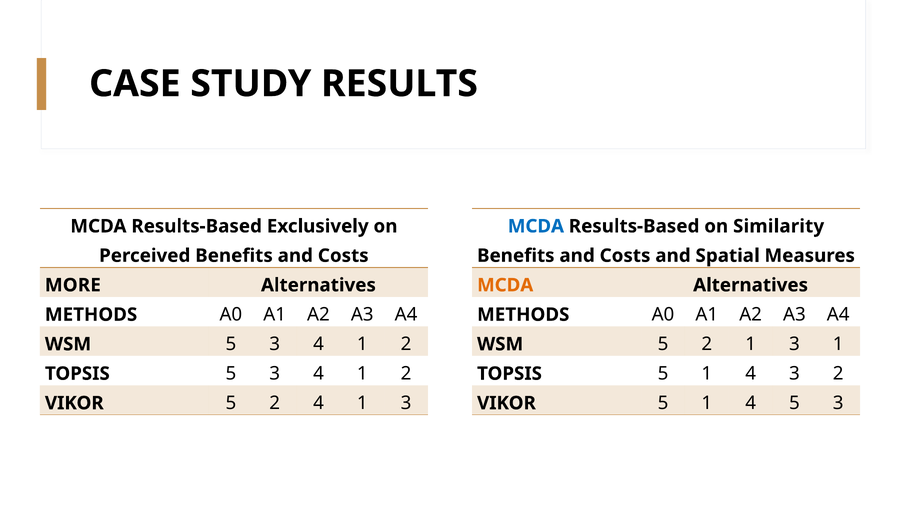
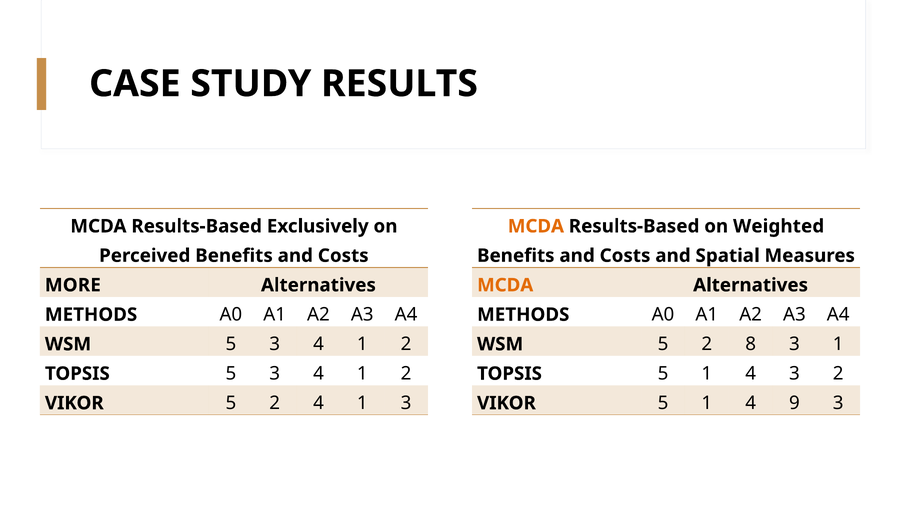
MCDA colour: blue -> orange (536, 226)
Similarity: Similarity -> Weighted (779, 226)
2 1: 1 -> 8 (751, 344)
4 5: 5 -> 9 (794, 403)
